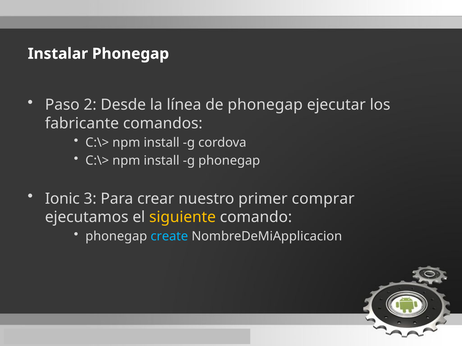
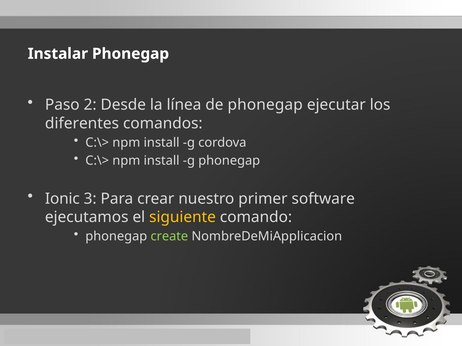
fabricante: fabricante -> diferentes (82, 123)
comprar: comprar -> software (323, 199)
create colour: light blue -> light green (169, 237)
